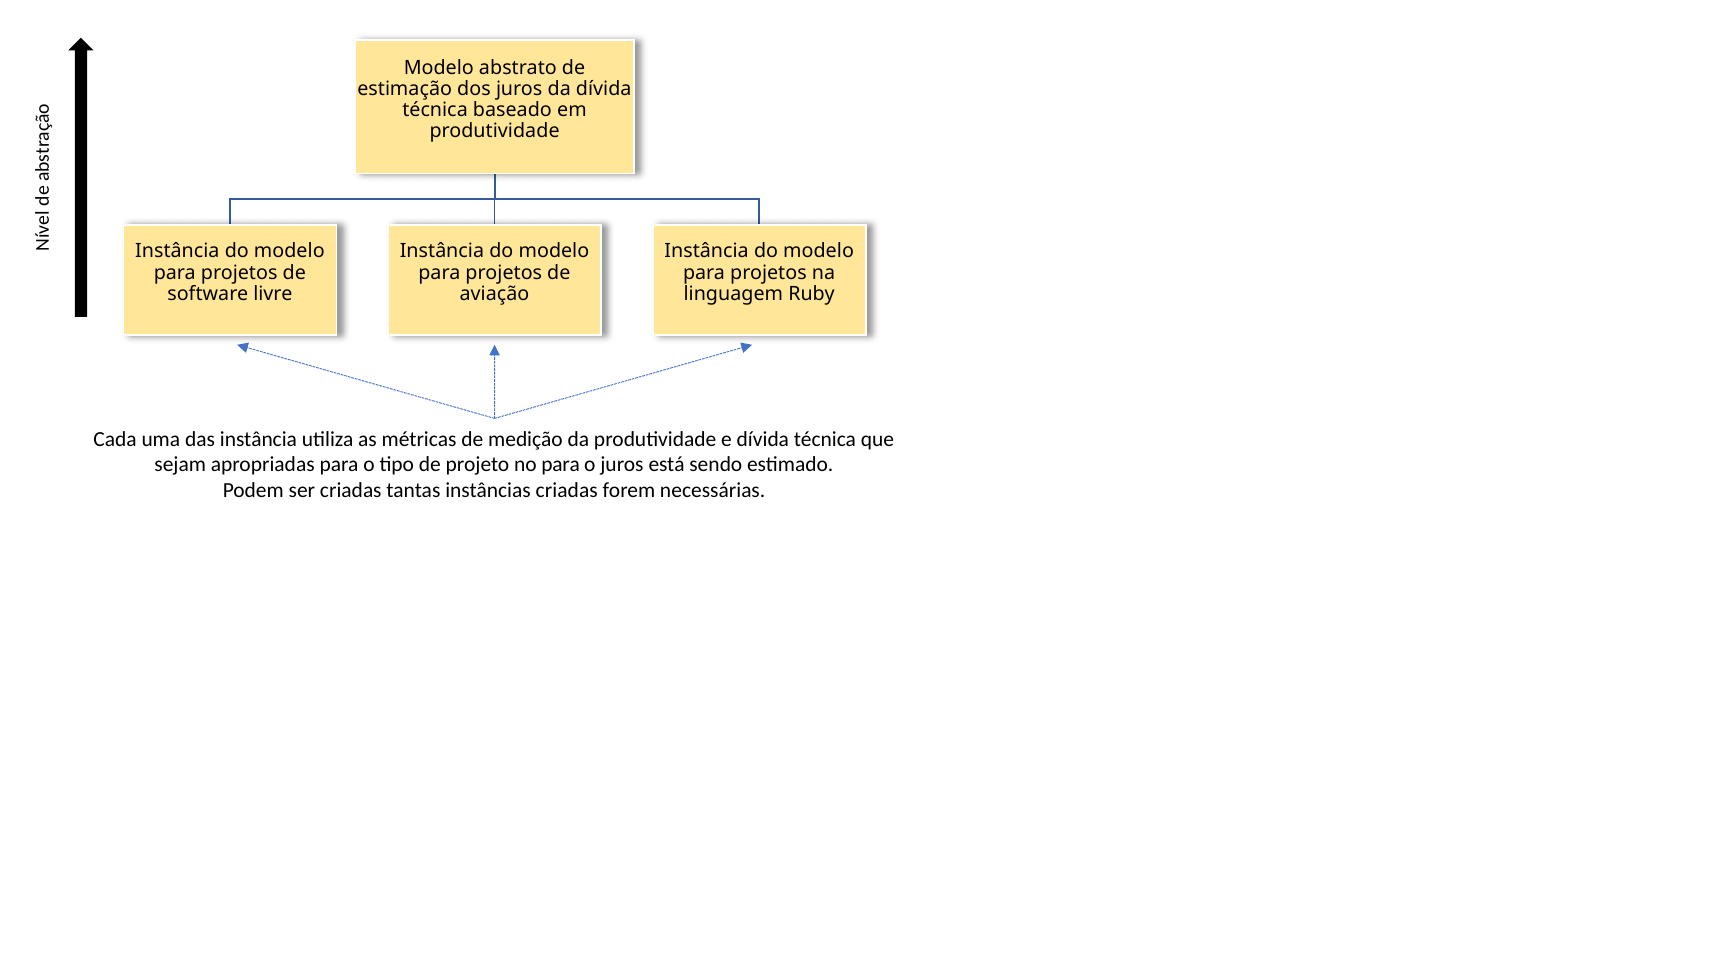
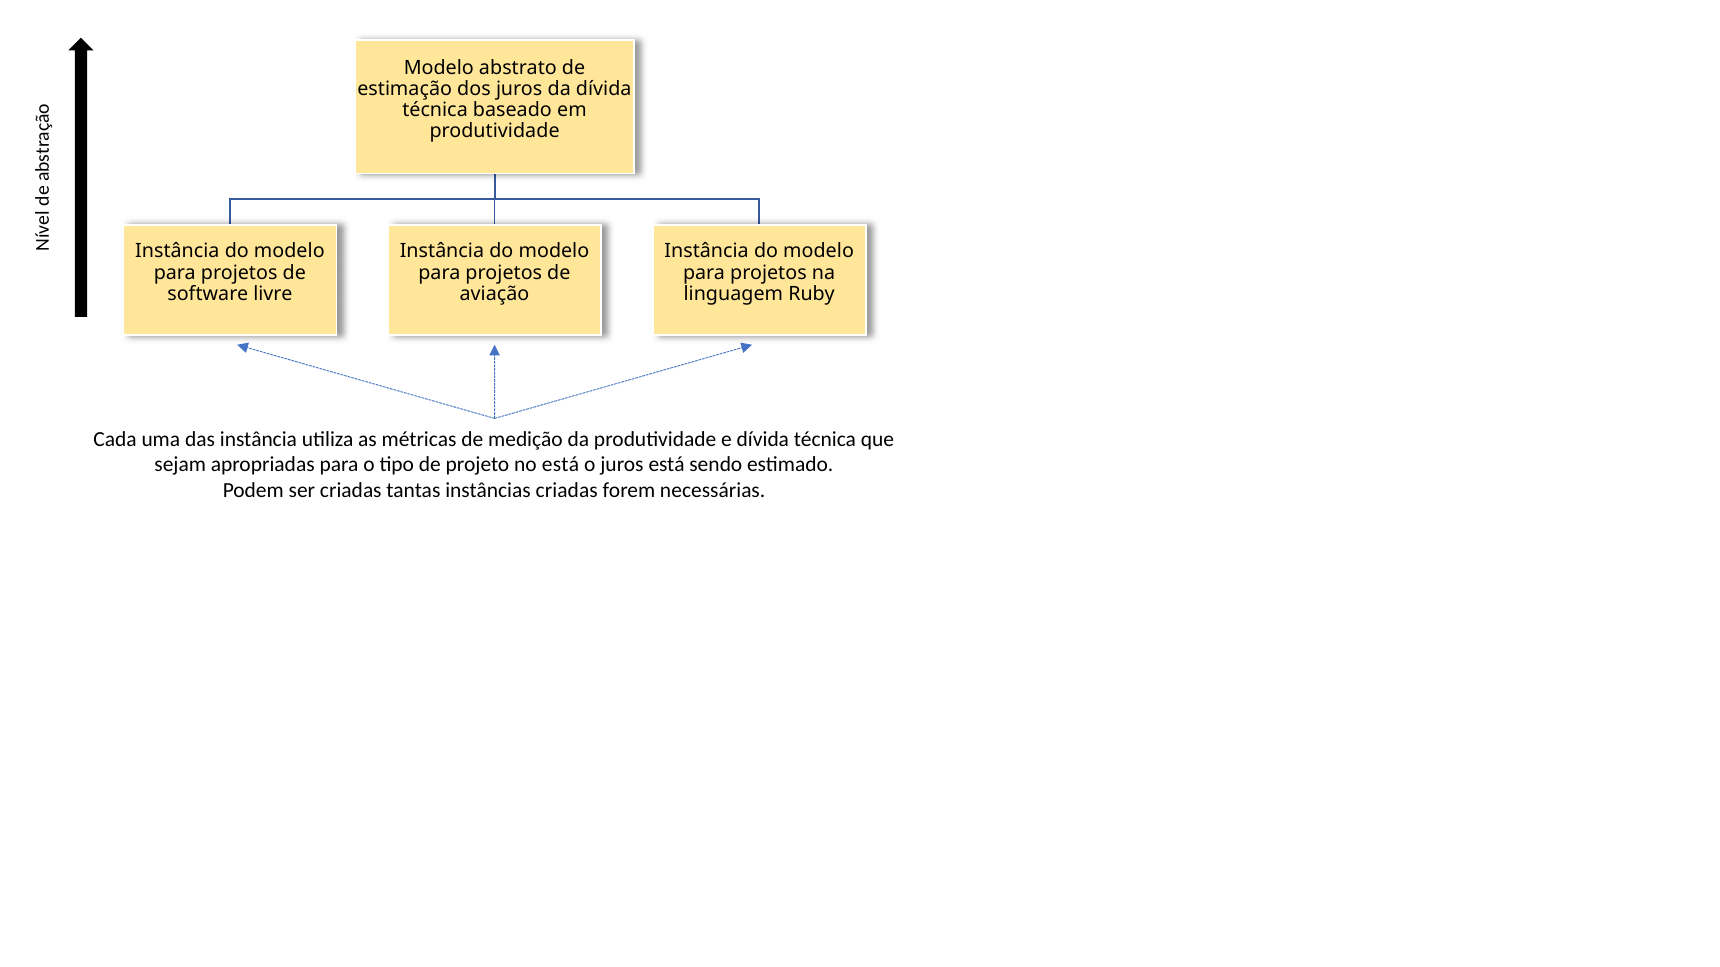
no para: para -> está (560, 465)
